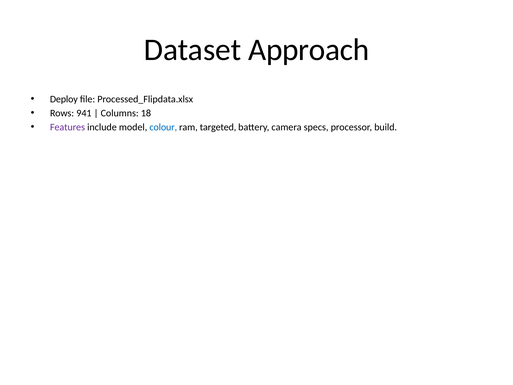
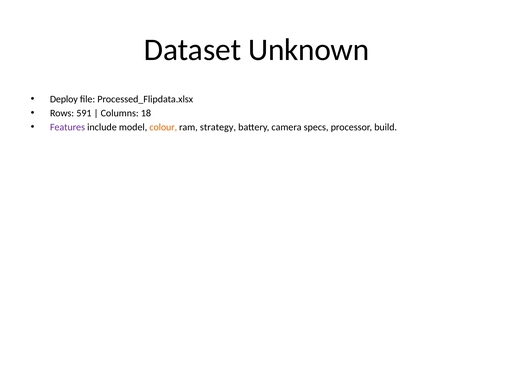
Approach: Approach -> Unknown (309, 50)
941: 941 -> 591 (84, 113)
colour colour: blue -> orange (163, 127)
targeted: targeted -> strategy (218, 127)
